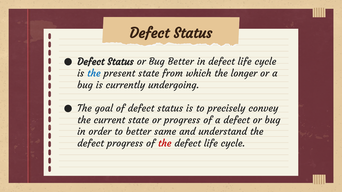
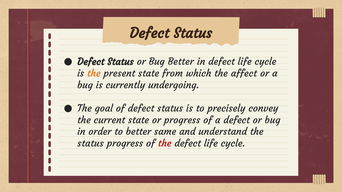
the colour: blue -> orange (94, 74)
longer: longer -> affect (244, 74)
defect: defect -> status (91, 144)
